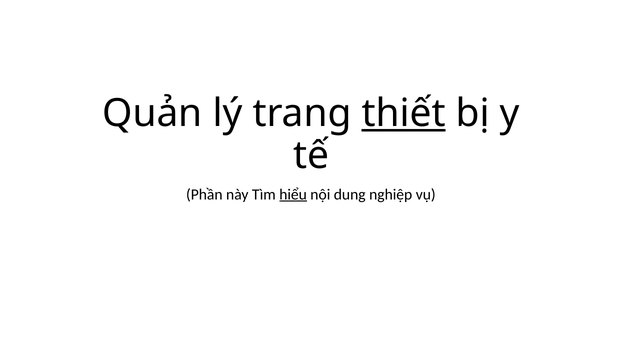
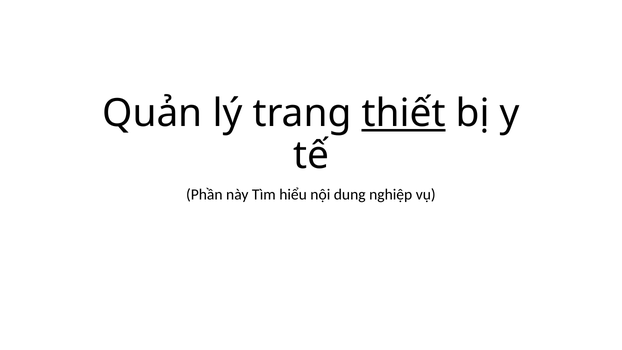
hiểu underline: present -> none (293, 194)
